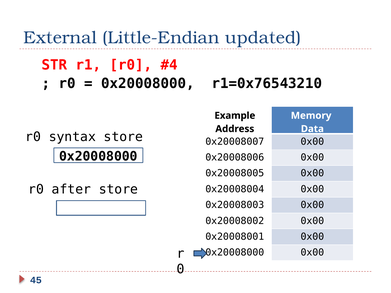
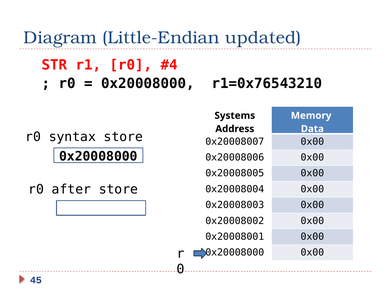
External: External -> Diagram (60, 38)
Example: Example -> Systems (235, 116)
